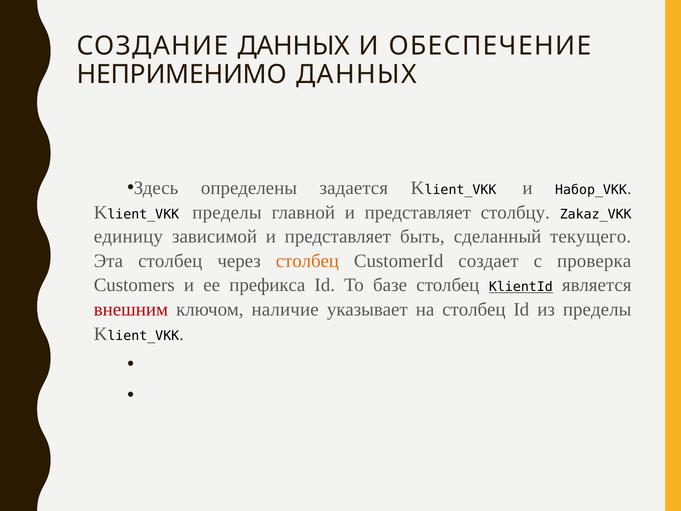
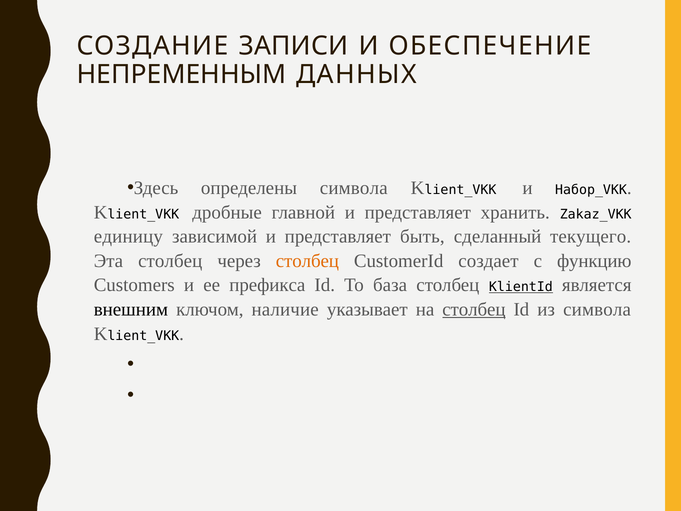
СОЗДАНИЕ ДАННЫХ: ДАННЫХ -> ЗАПИСИ (294, 46)
НЕПРИМЕНИМО: НЕПРИМЕНИМО -> НЕПРЕМЕННЫМ (182, 75)
определены задается: задается -> символа (354, 188)
пределы: пределы -> дробные (227, 212)
столбцу: столбцу -> хранить (515, 212)
проверка: проверка -> функцию (594, 261)
базе: базе -> база (390, 285)
внешним colour: red -> black (131, 309)
столбец underline: none -> present (474, 309)
из пределы: пределы -> символа (597, 309)
